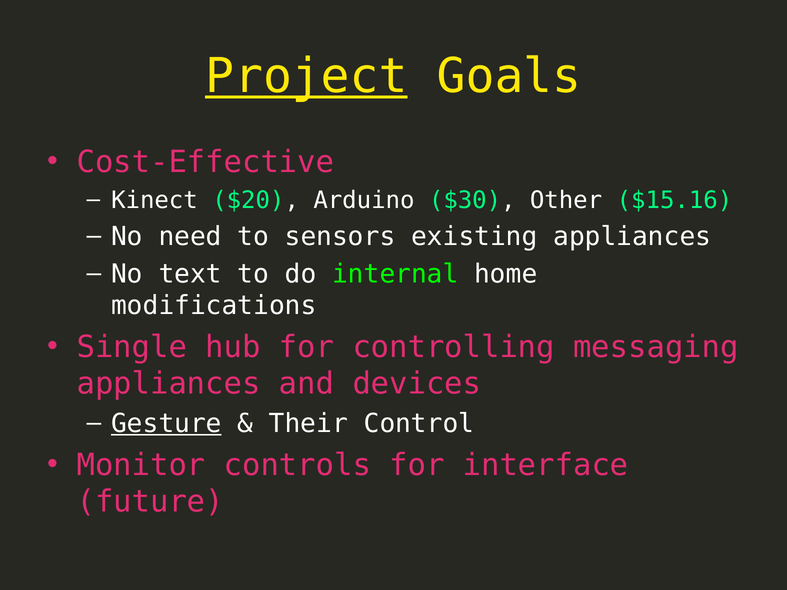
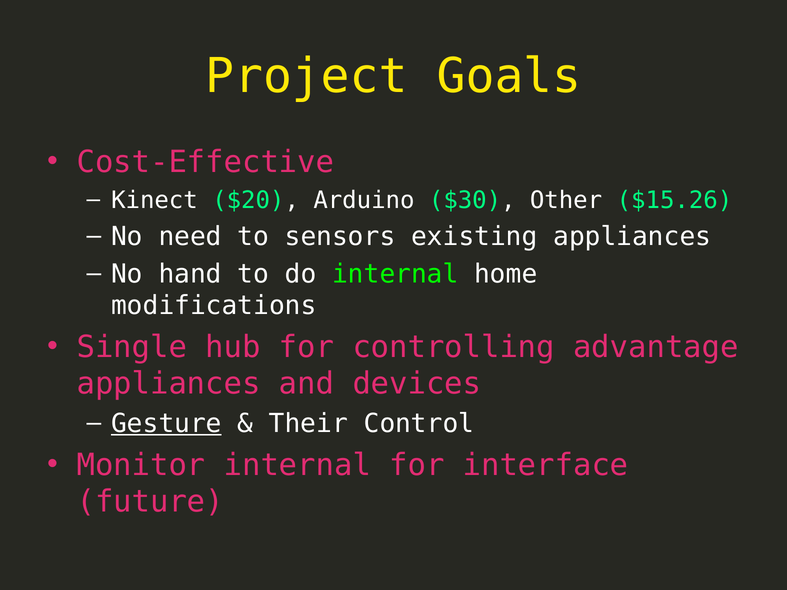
Project underline: present -> none (306, 76)
$15.16: $15.16 -> $15.26 (674, 200)
text: text -> hand (190, 274)
messaging: messaging -> advantage (656, 347)
Monitor controls: controls -> internal (297, 465)
